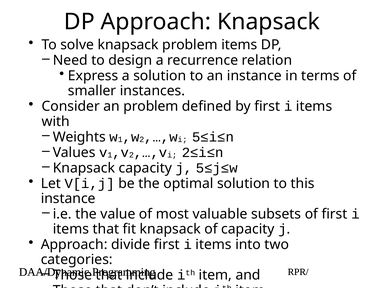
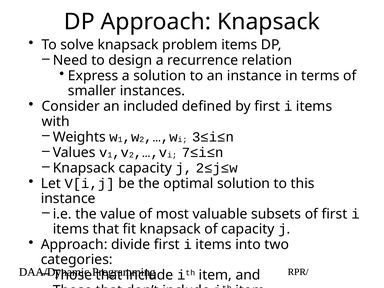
an problem: problem -> included (151, 106)
5≤i≤n: 5≤i≤n -> 3≤i≤n (213, 137)
2≤i≤n: 2≤i≤n -> 7≤i≤n (203, 152)
5≤j≤w: 5≤j≤w -> 2≤j≤w (217, 168)
